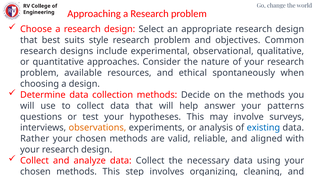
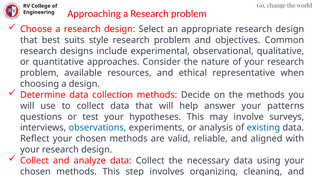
spontaneously: spontaneously -> representative (244, 73)
observations colour: orange -> blue (97, 127)
Rather: Rather -> Reflect (35, 138)
